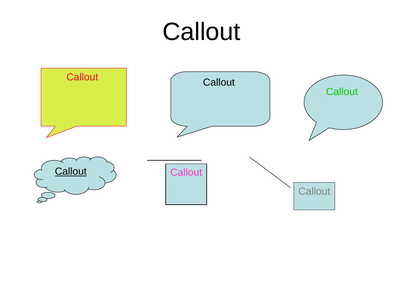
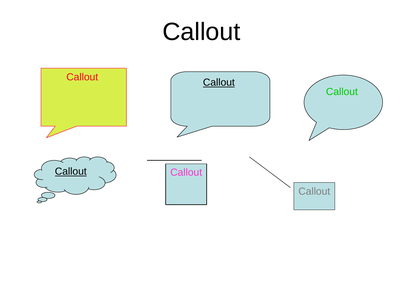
Callout underline: none -> present (219, 83)
